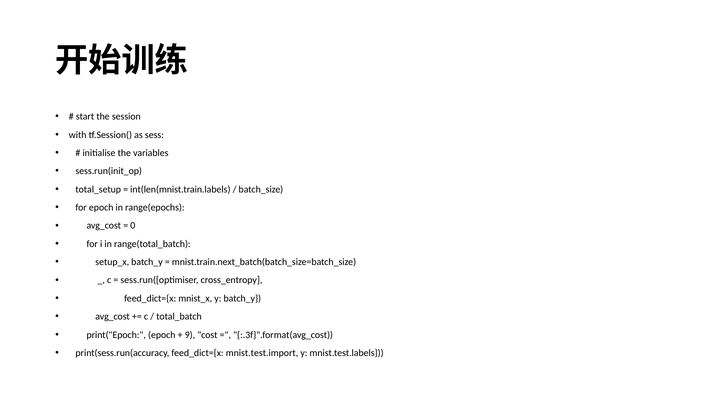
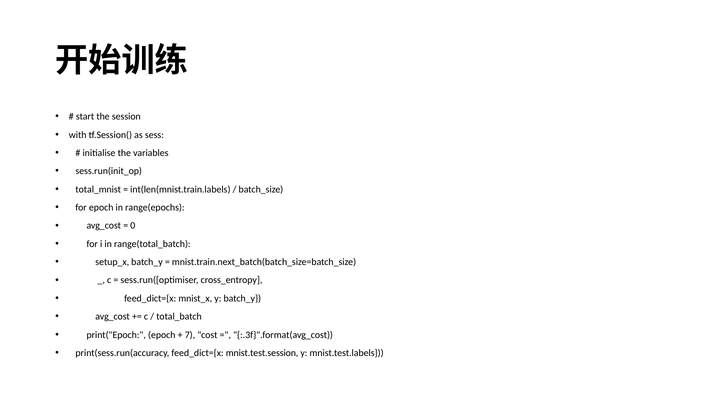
total_setup: total_setup -> total_mnist (98, 189)
9: 9 -> 7 (190, 335)
mnist.test.import: mnist.test.import -> mnist.test.session (262, 353)
